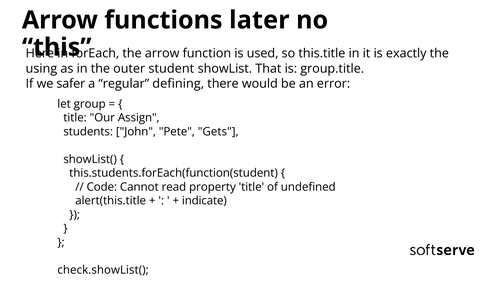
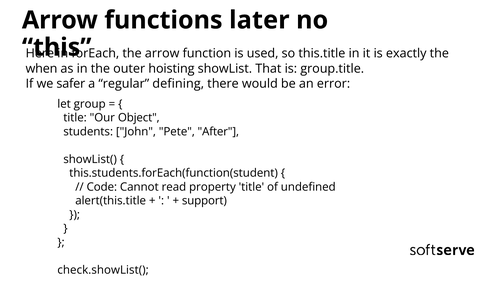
using: using -> when (41, 68)
student: student -> hoisting (171, 68)
Assign: Assign -> Object (139, 118)
Gets: Gets -> After (218, 131)
indicate: indicate -> support (204, 200)
